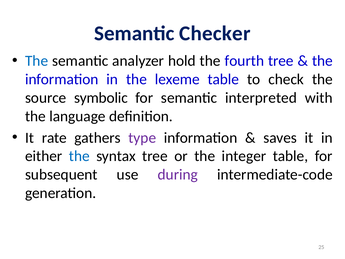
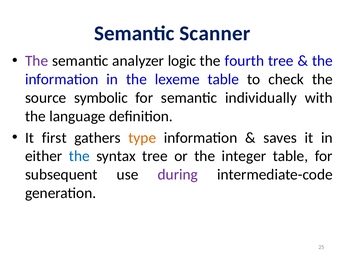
Checker: Checker -> Scanner (215, 33)
The colour: blue -> purple (37, 61)
hold: hold -> logic (182, 61)
interpreted: interpreted -> individually (261, 98)
rate: rate -> first (54, 138)
type colour: purple -> orange (142, 138)
